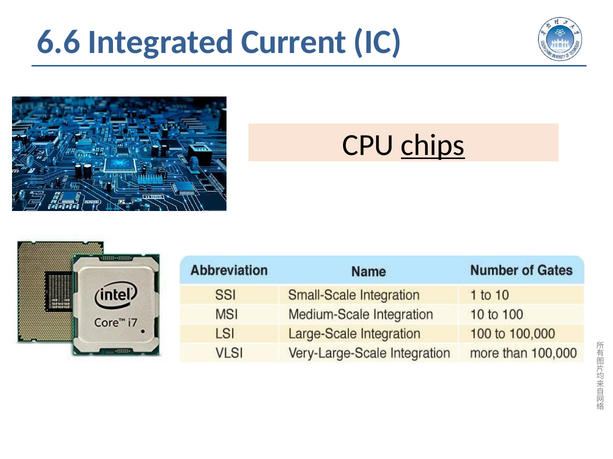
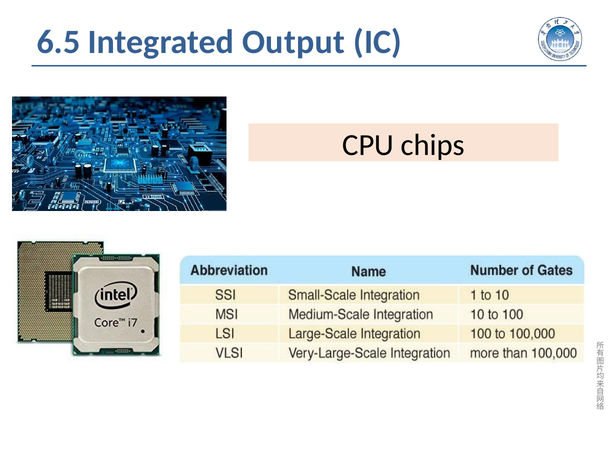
6.6: 6.6 -> 6.5 (59, 42)
Current: Current -> Output (294, 42)
chips underline: present -> none (433, 145)
